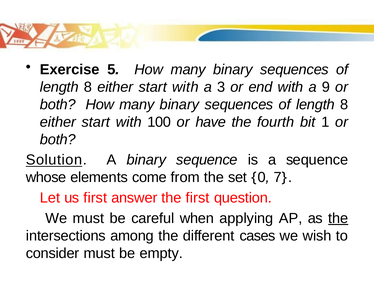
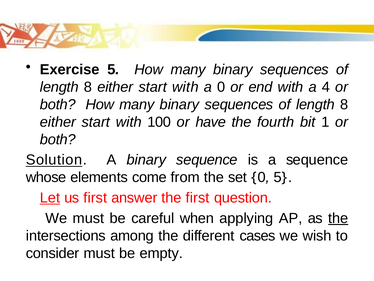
a 3: 3 -> 0 (221, 87)
9: 9 -> 4 (326, 87)
0 7: 7 -> 5 (278, 177)
Let underline: none -> present (50, 197)
